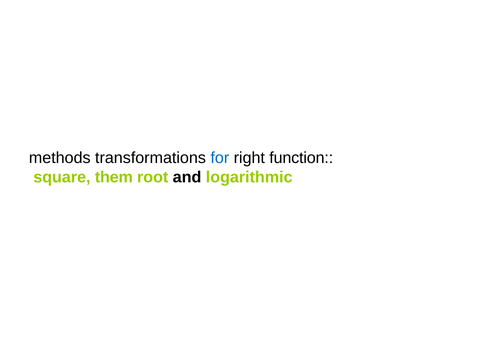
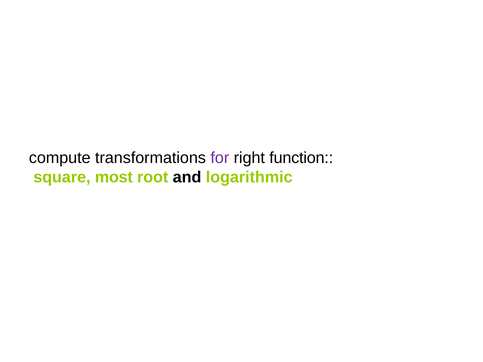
methods: methods -> compute (60, 158)
for colour: blue -> purple (220, 158)
them: them -> most (114, 177)
